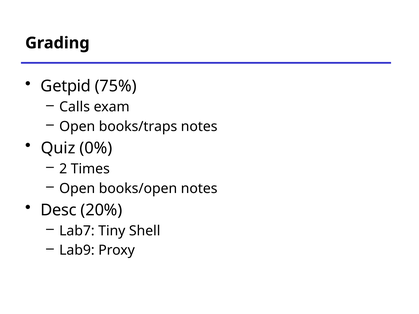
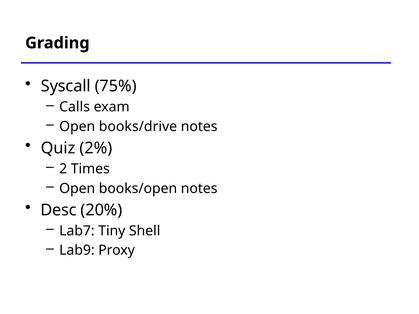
Getpid: Getpid -> Syscall (66, 86)
books/traps: books/traps -> books/drive (138, 127)
0%: 0% -> 2% (96, 148)
